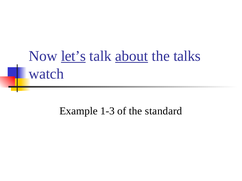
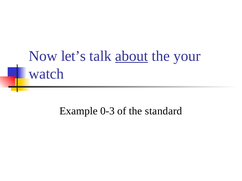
let’s underline: present -> none (73, 56)
talks: talks -> your (187, 56)
1-3: 1-3 -> 0-3 (107, 111)
